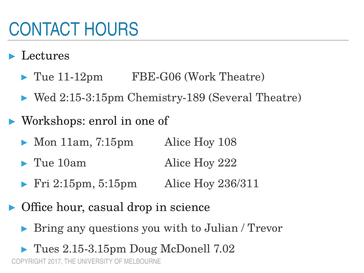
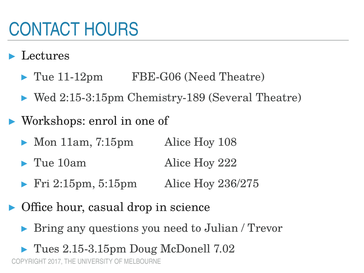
FBE-G06 Work: Work -> Need (200, 77)
236/311: 236/311 -> 236/275 (239, 184)
you with: with -> need (176, 228)
